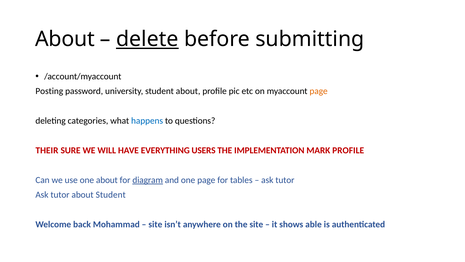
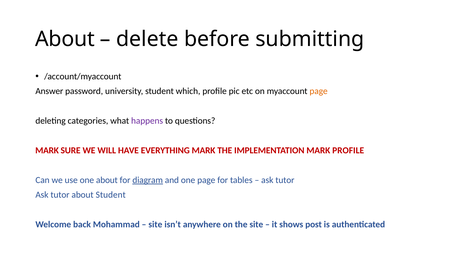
delete underline: present -> none (147, 39)
Posting: Posting -> Answer (49, 91)
student about: about -> which (188, 91)
happens colour: blue -> purple (147, 121)
THEIR: THEIR -> MARK (47, 150)
EVERYTHING USERS: USERS -> MARK (204, 150)
able: able -> post (314, 224)
